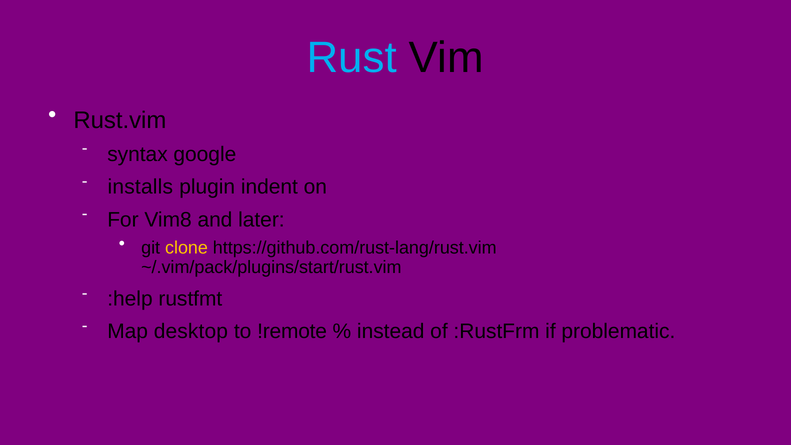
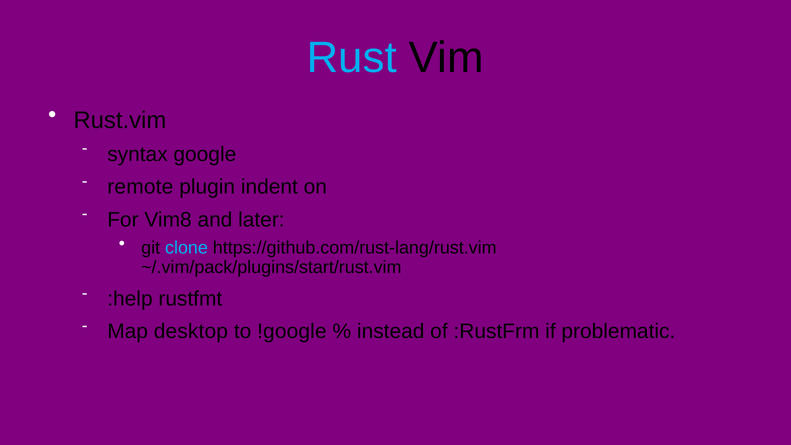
installs: installs -> remote (140, 187)
clone colour: yellow -> light blue (187, 248)
!remote: !remote -> !google (292, 332)
